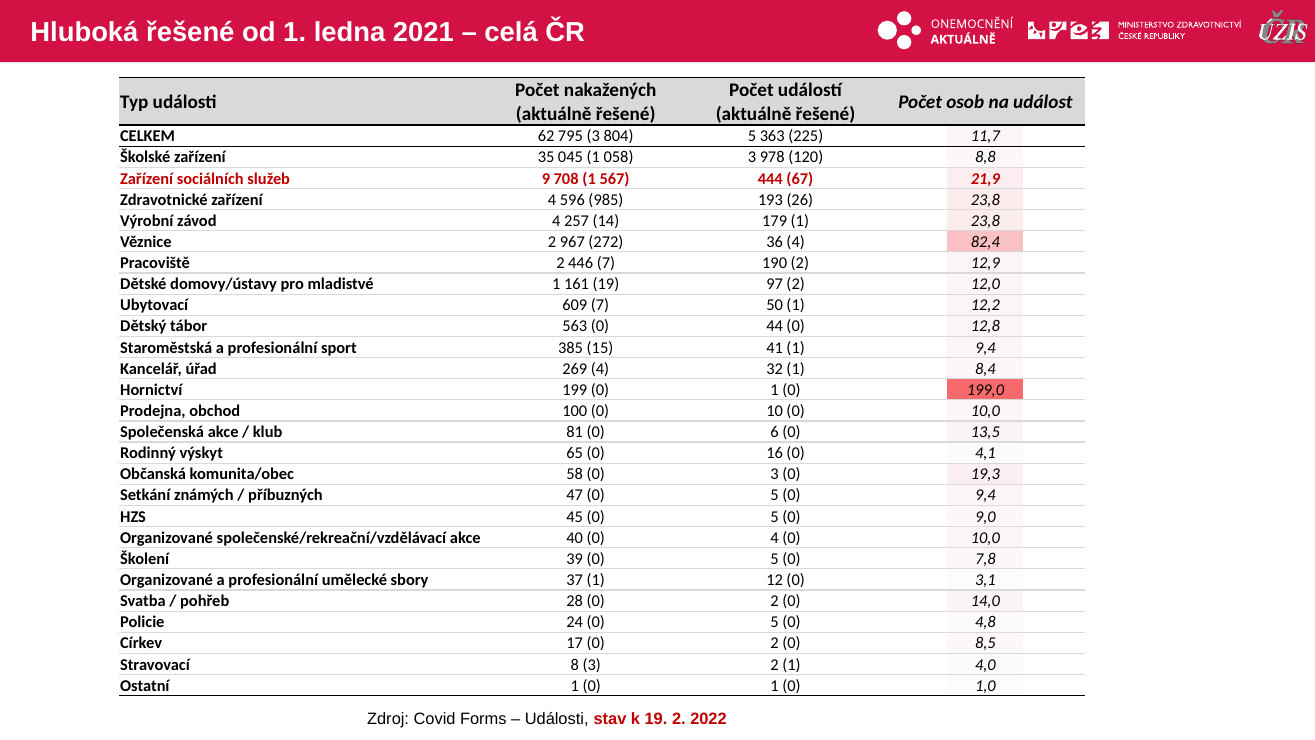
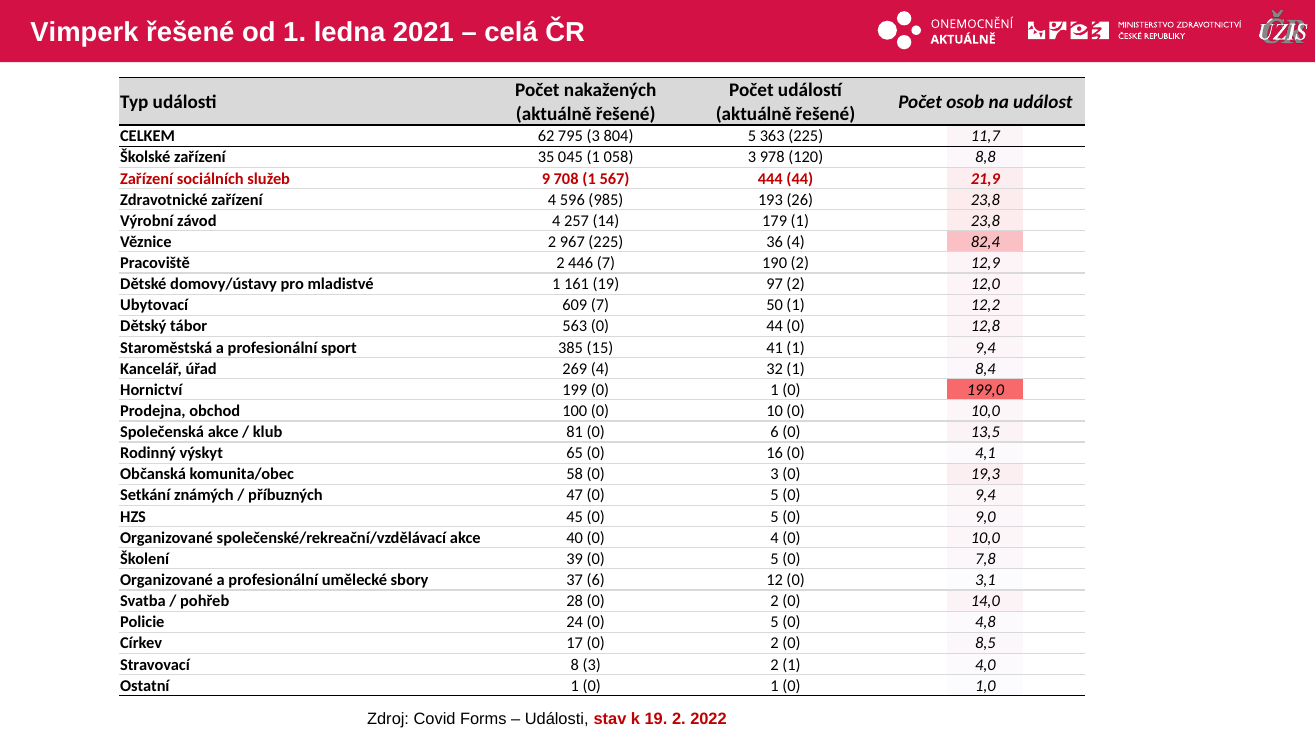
Hluboká: Hluboká -> Vimperk (84, 33)
444 67: 67 -> 44 (800, 179)
967 272: 272 -> 225 (606, 242)
37 1: 1 -> 6 (596, 580)
